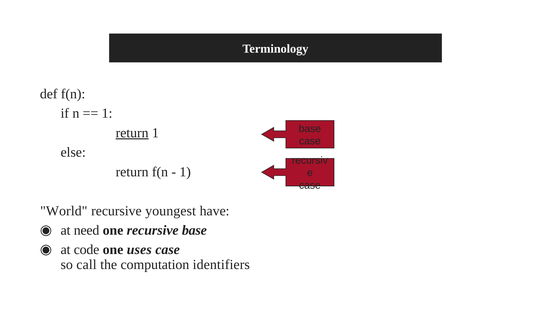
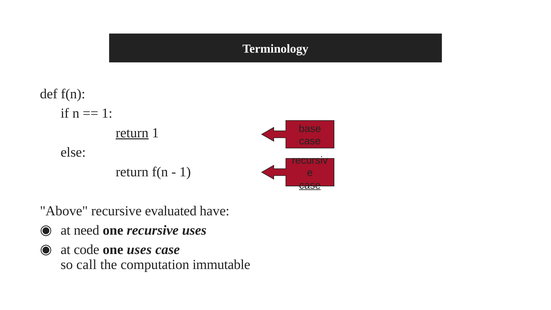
case underline: none -> present (310, 185)
World: World -> Above (64, 211)
youngest: youngest -> evaluated (171, 211)
recursive base: base -> uses (194, 230)
identifiers: identifiers -> immutable (221, 265)
